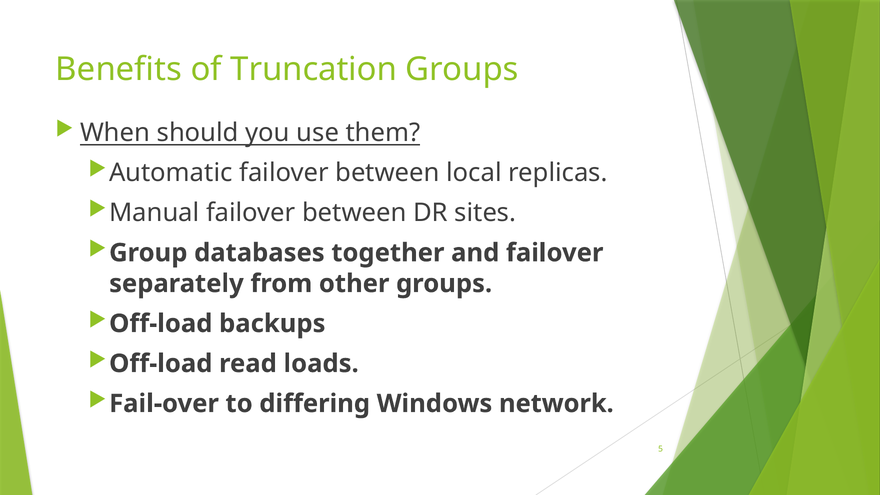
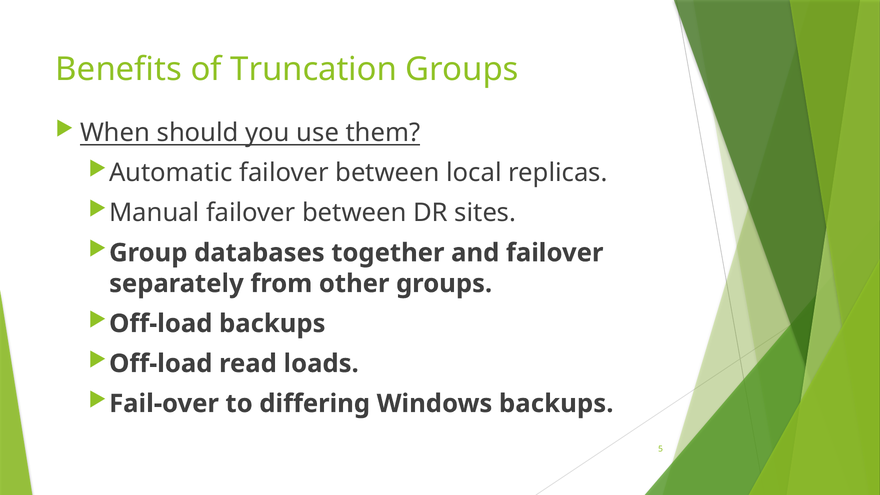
Windows network: network -> backups (556, 404)
